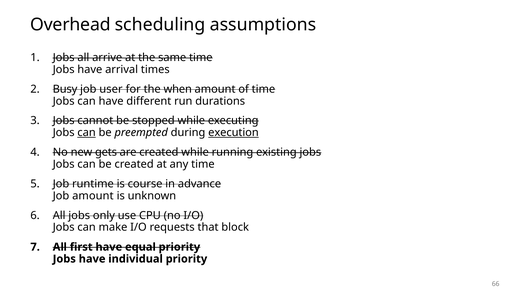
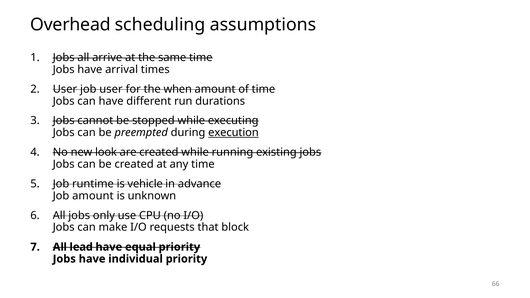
Busy: Busy -> User (65, 89)
can underline: present -> none (87, 133)
gets: gets -> look (106, 152)
course: course -> vehicle (145, 184)
first: first -> lead (81, 247)
